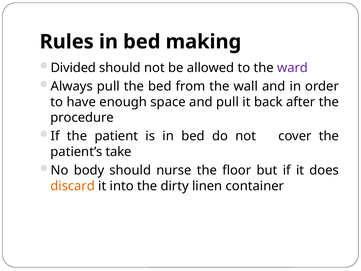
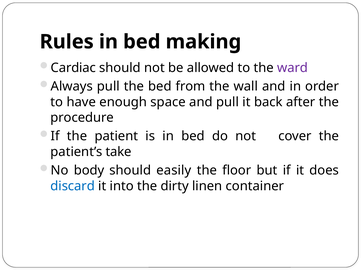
Divided: Divided -> Cardiac (73, 68)
nurse: nurse -> easily (174, 170)
discard colour: orange -> blue (73, 186)
